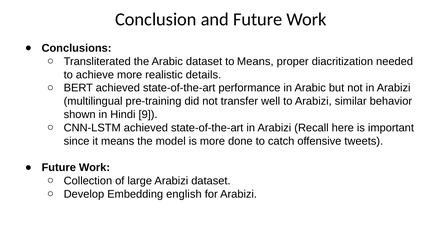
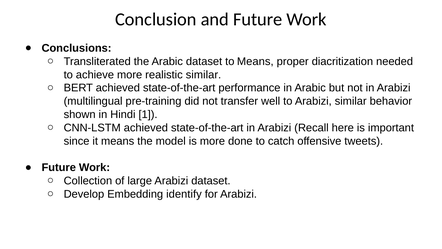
realistic details: details -> similar (203, 75)
9: 9 -> 1 (148, 114)
english: english -> identify (184, 194)
